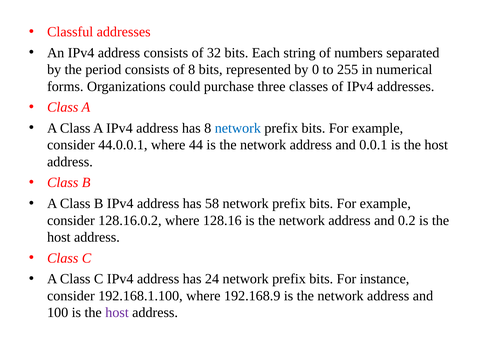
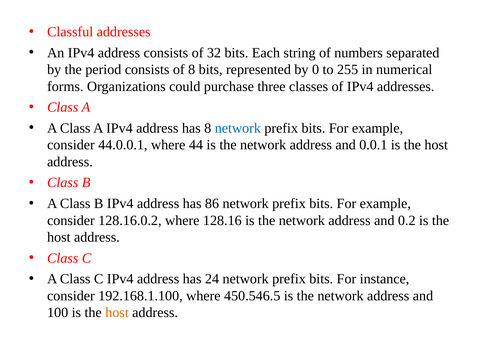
58: 58 -> 86 (212, 204)
192.168.9: 192.168.9 -> 450.546.5 (252, 296)
host colour: purple -> orange (117, 313)
